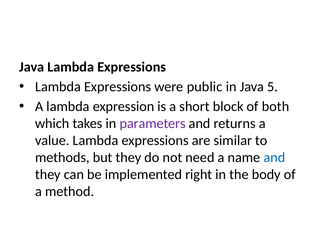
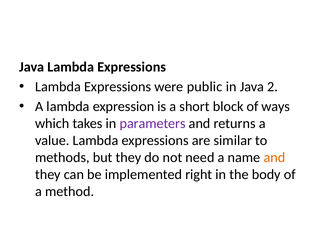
5: 5 -> 2 (272, 87)
both: both -> ways (276, 107)
and colour: blue -> orange (274, 158)
